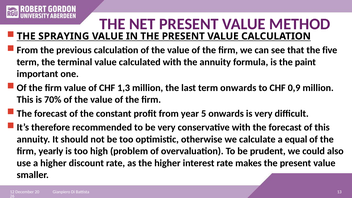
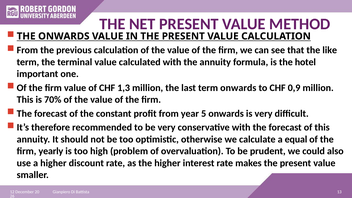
THE SPRAYING: SPRAYING -> ONWARDS (64, 36)
five: five -> like (330, 50)
paint: paint -> hotel (305, 62)
